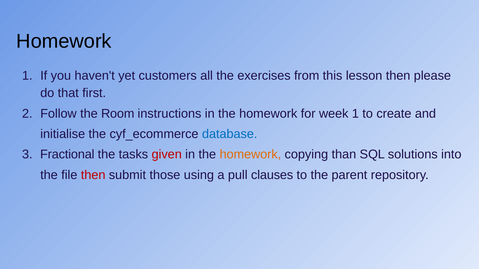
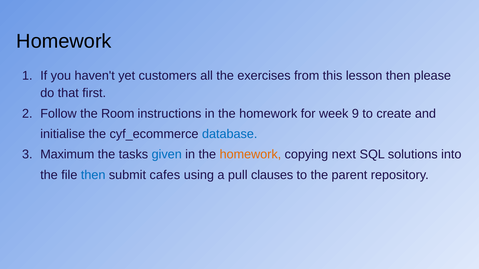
week 1: 1 -> 9 (355, 114)
Fractional: Fractional -> Maximum (67, 155)
given colour: red -> blue (167, 155)
than: than -> next (344, 155)
then colour: red -> blue (93, 175)
those: those -> cafes (165, 175)
